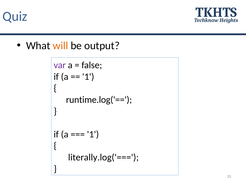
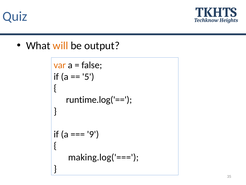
var colour: purple -> orange (60, 65)
1: 1 -> 5 (88, 77)
1: 1 -> 9 (93, 134)
literally.log('===: literally.log('=== -> making.log('=== (103, 157)
